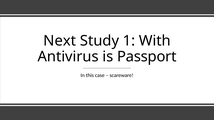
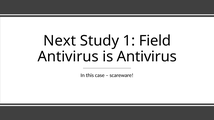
With: With -> Field (155, 41)
is Passport: Passport -> Antivirus (147, 57)
